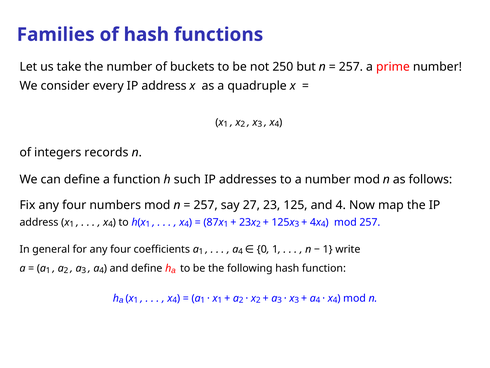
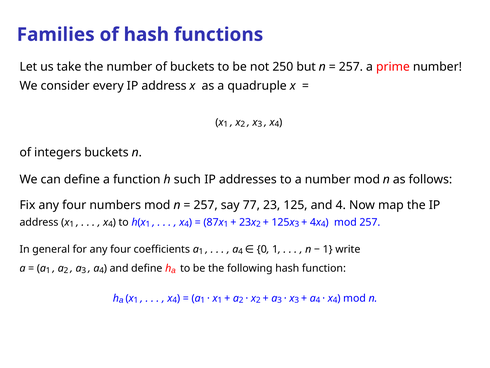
integers records: records -> buckets (106, 152)
27: 27 -> 77 (251, 205)
